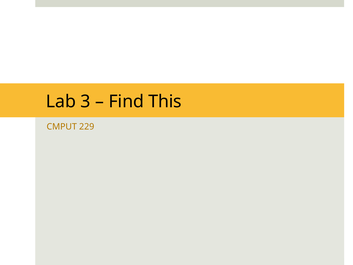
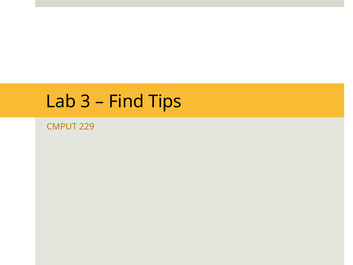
This: This -> Tips (165, 101)
